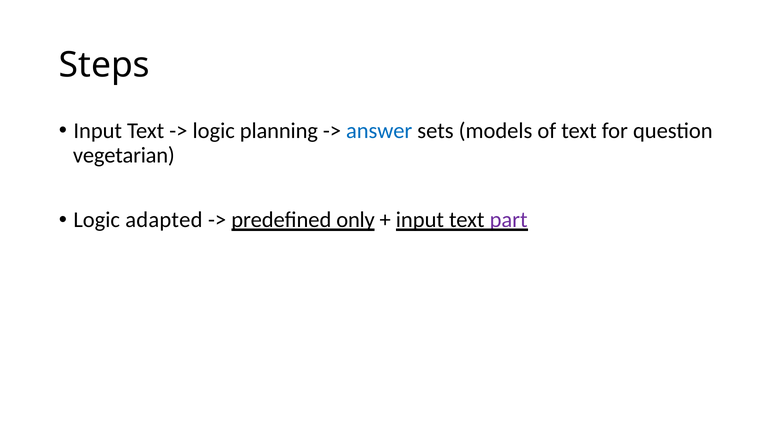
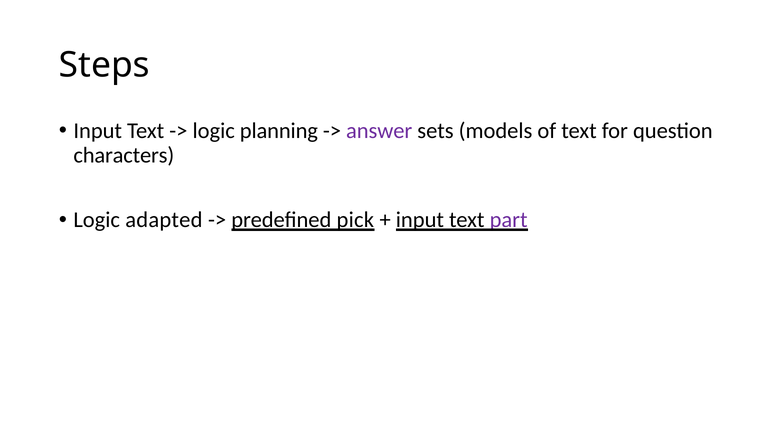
answer colour: blue -> purple (379, 131)
vegetarian: vegetarian -> characters (124, 155)
only: only -> pick (355, 220)
